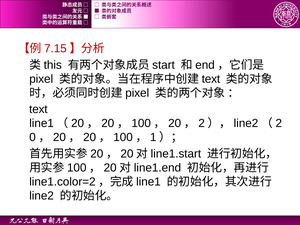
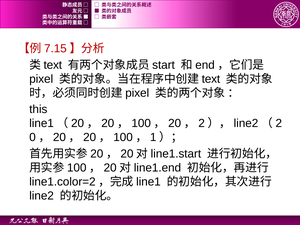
this: this -> text (53, 65)
text: text -> this (38, 109)
